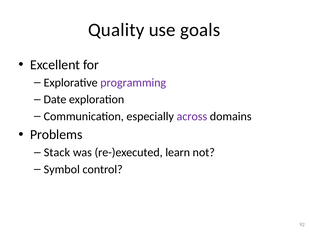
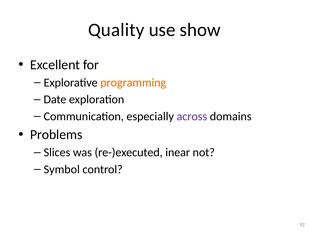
goals: goals -> show (200, 30)
programming colour: purple -> orange (133, 83)
Stack: Stack -> Slices (57, 152)
learn: learn -> inear (178, 152)
